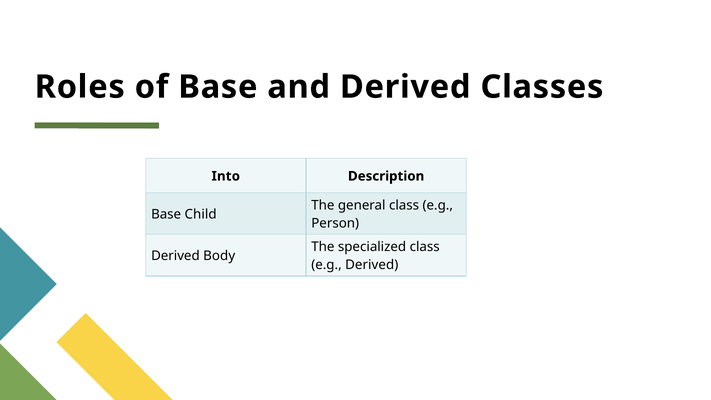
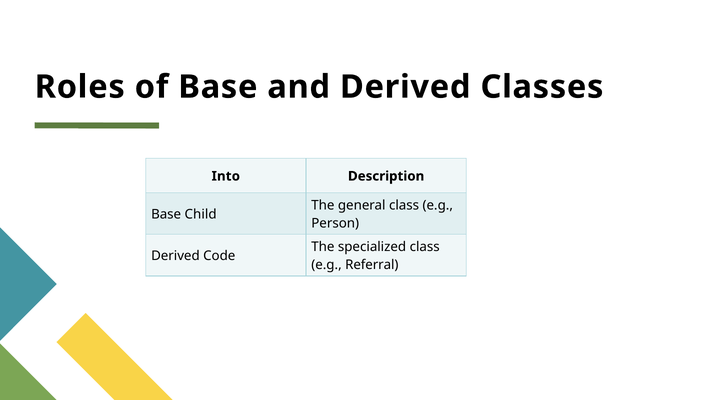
Body: Body -> Code (219, 256)
e.g Derived: Derived -> Referral (372, 265)
